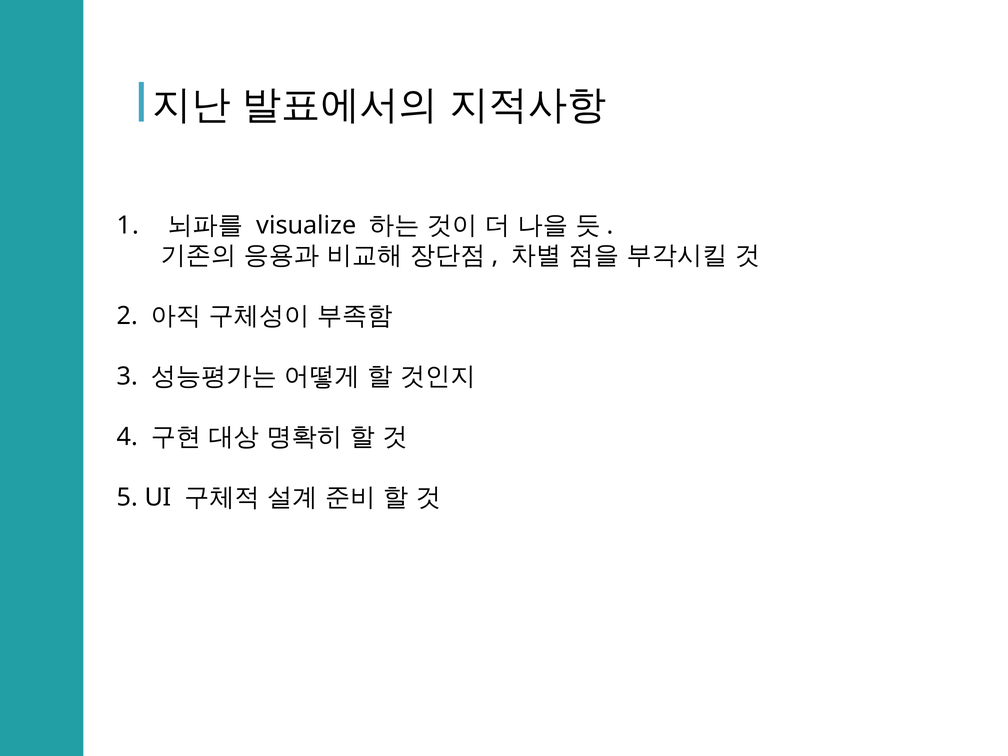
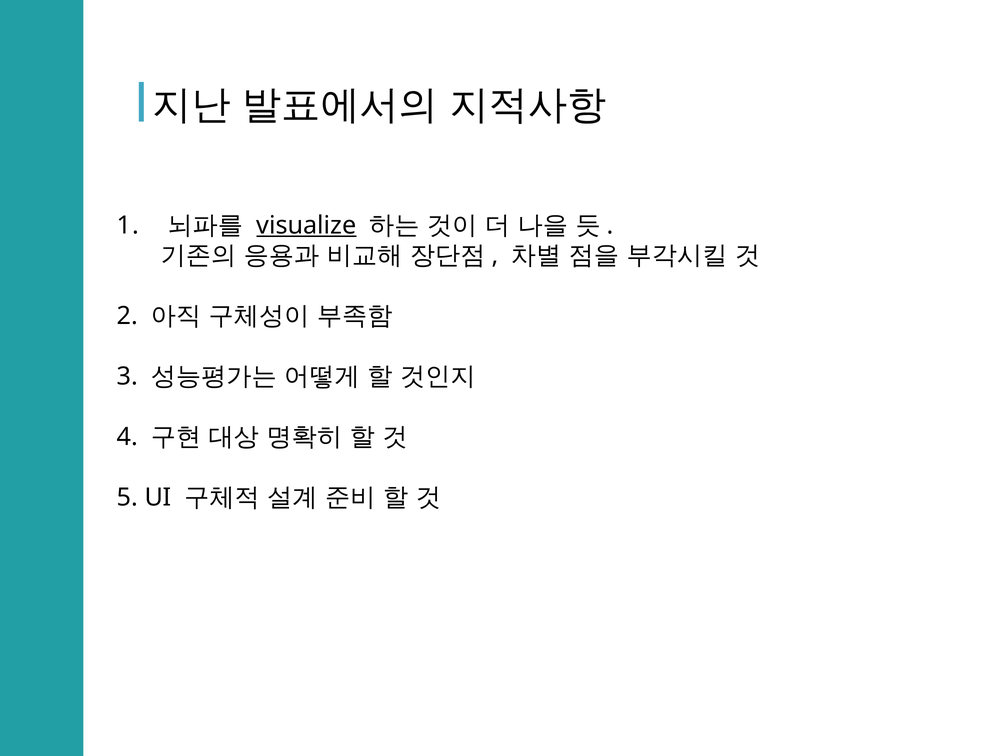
visualize underline: none -> present (306, 225)
